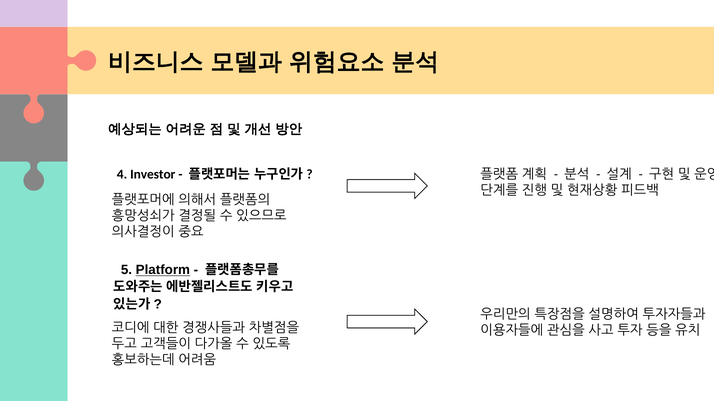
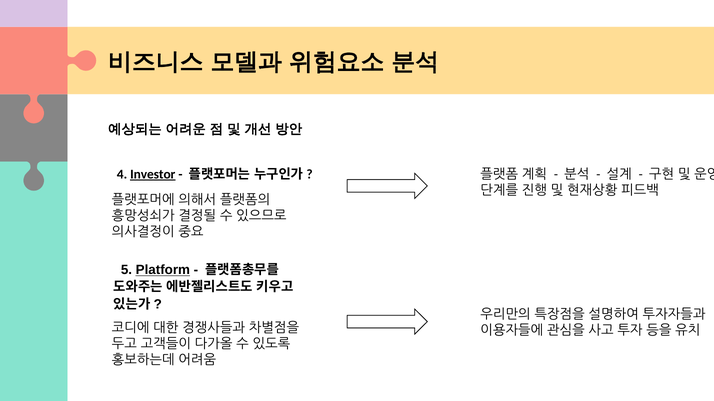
Investor underline: none -> present (153, 175)
